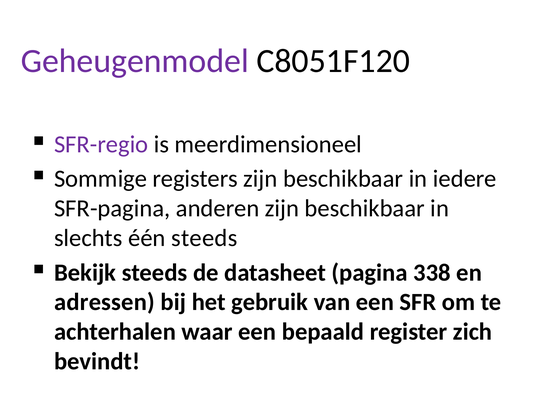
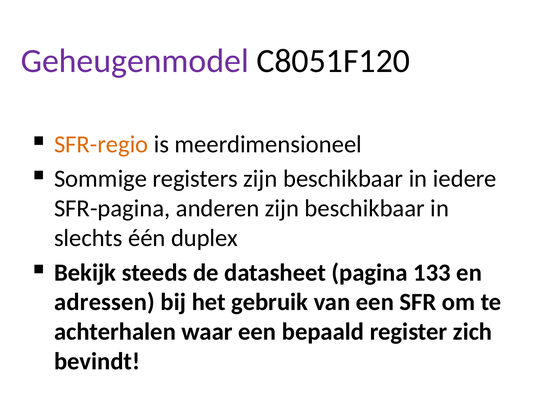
SFR-regio colour: purple -> orange (101, 144)
één steeds: steeds -> duplex (205, 238)
338: 338 -> 133 (432, 272)
